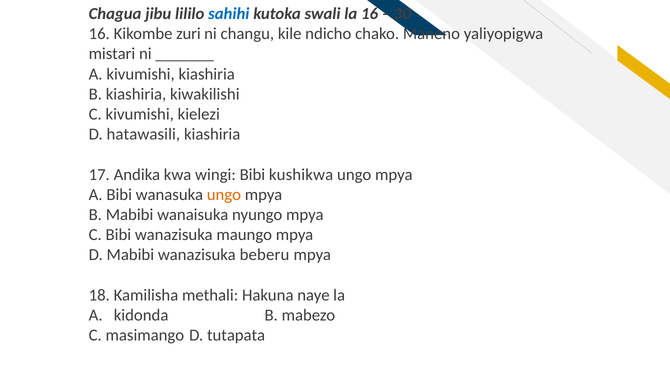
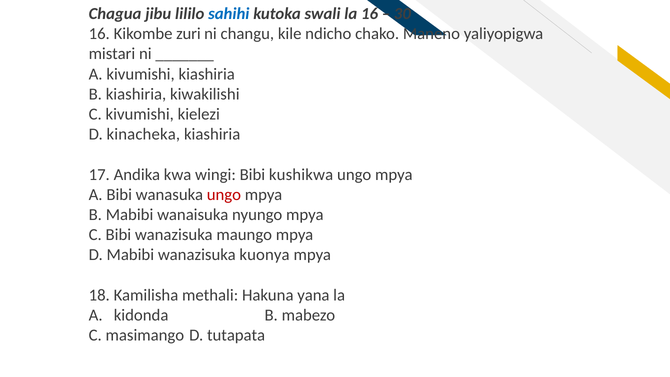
hatawasili: hatawasili -> kinacheka (143, 134)
ungo colour: orange -> red (224, 195)
beberu: beberu -> kuonya (265, 255)
naye: naye -> yana (313, 295)
